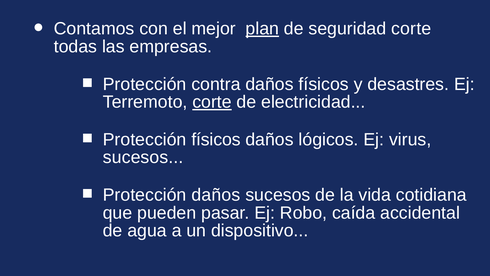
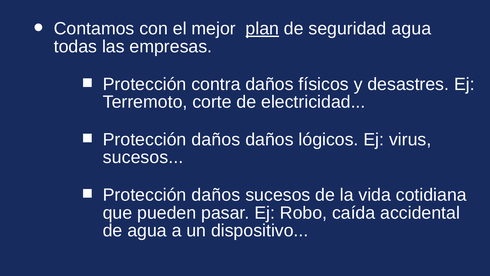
seguridad corte: corte -> agua (411, 29)
corte underline: present -> none (212, 102)
físicos: físicos -> daños (216, 139)
